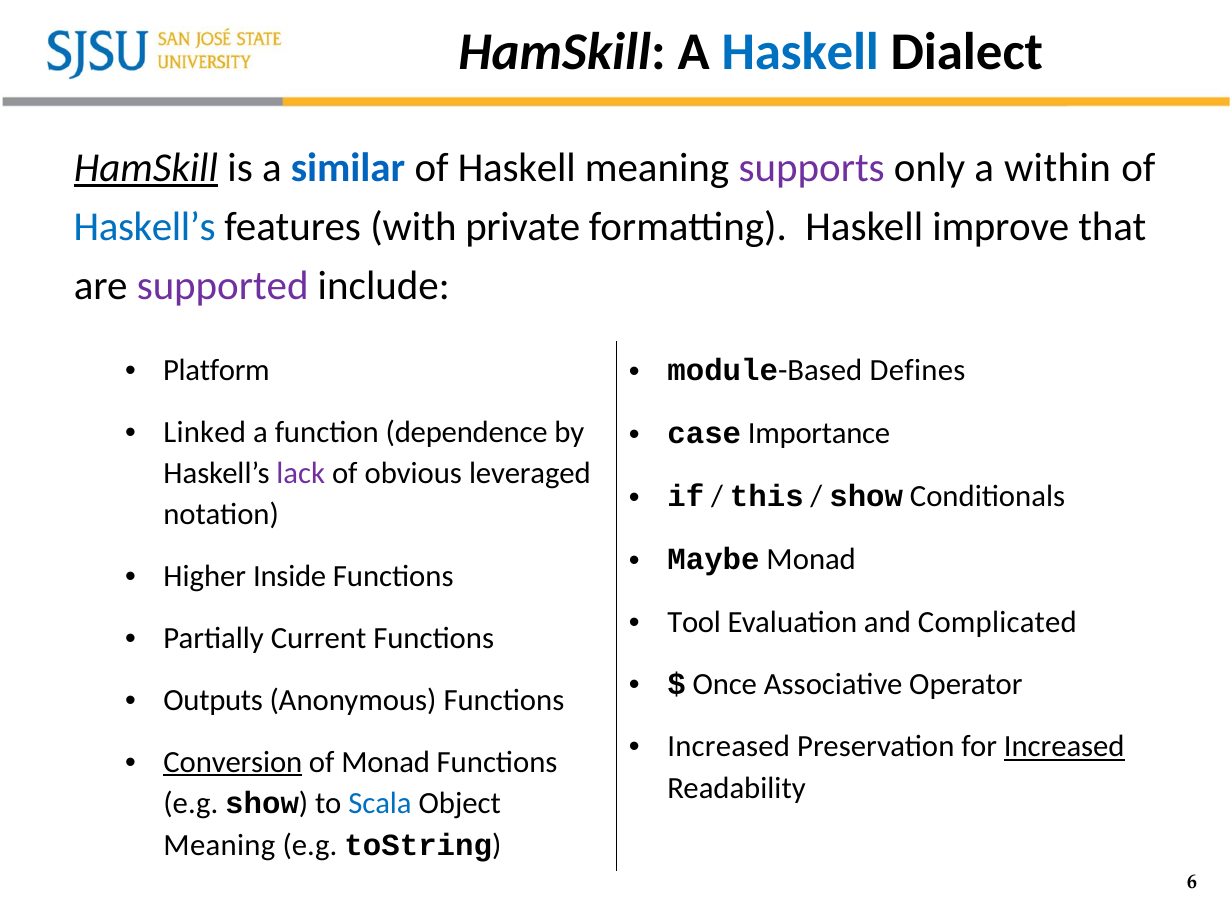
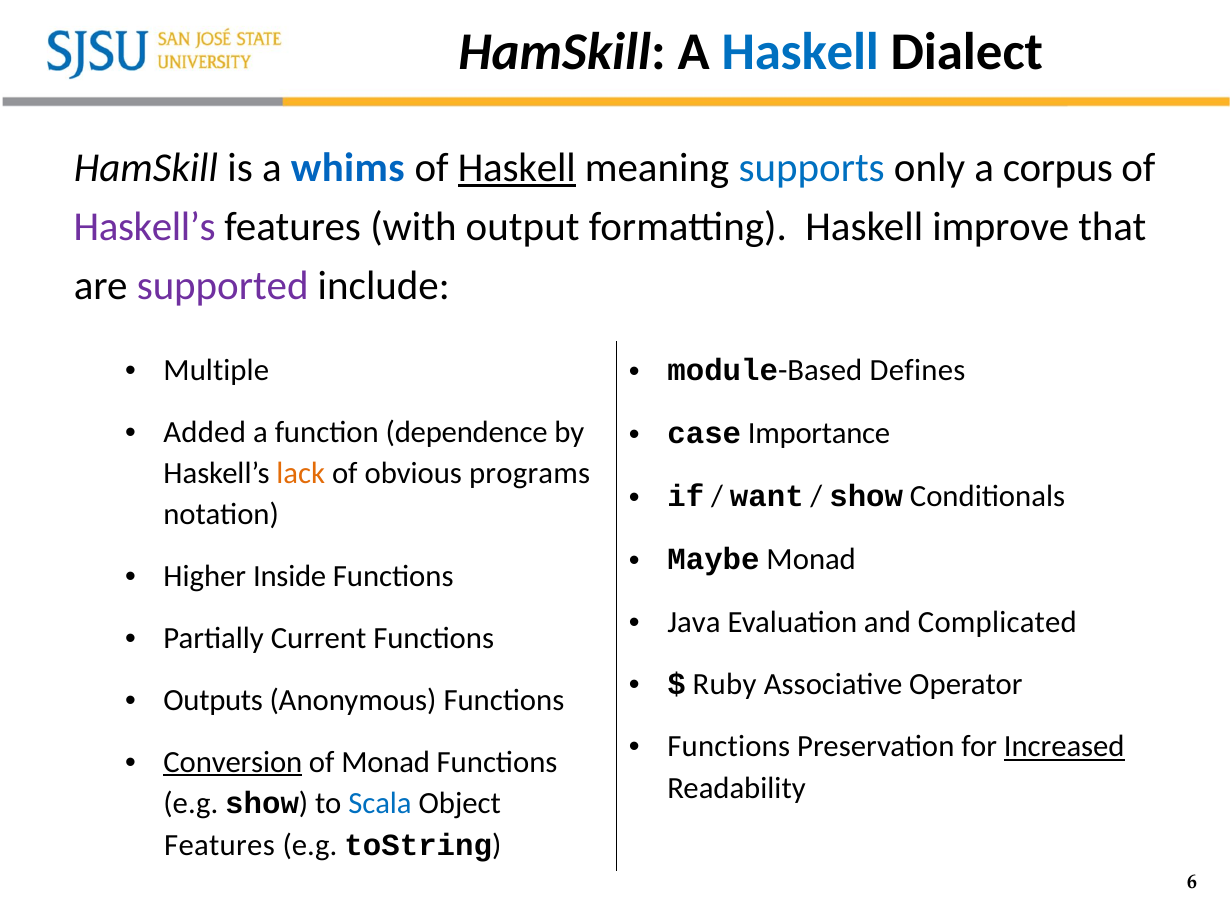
HamSkill underline: present -> none (146, 168)
similar: similar -> whims (348, 168)
Haskell underline: none -> present (517, 168)
supports colour: purple -> blue (812, 168)
within: within -> corpus (1058, 168)
Haskell’s colour: blue -> purple (145, 227)
private: private -> output (523, 227)
Platform: Platform -> Multiple (216, 370)
Linked: Linked -> Added (205, 432)
lack colour: purple -> orange (301, 473)
leveraged: leveraged -> programs (530, 473)
this: this -> want (767, 496)
Tool: Tool -> Java (694, 622)
Once: Once -> Ruby (725, 684)
Increased: Increased -> Functions (729, 746)
Meaning: Meaning -> Features (219, 845)
